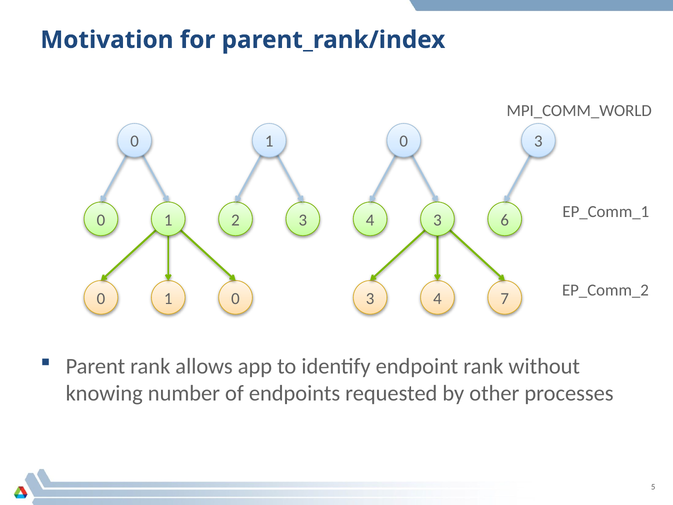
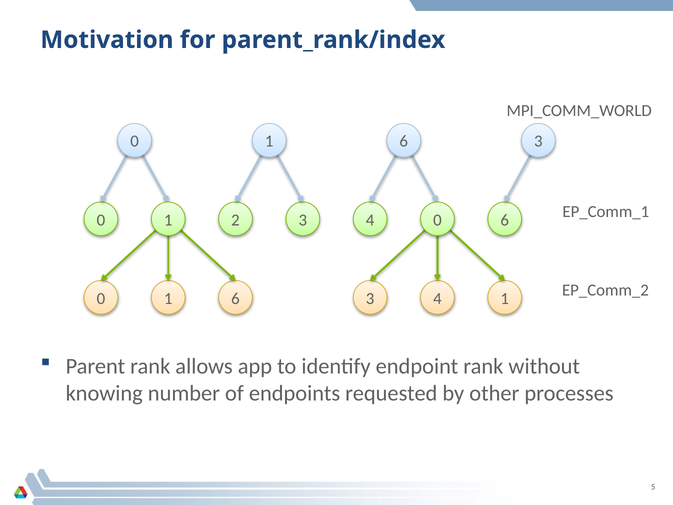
0: 0 -> 6 (404, 141)
1 3: 3 -> 0 (437, 220)
0 1 0: 0 -> 6 (235, 298)
4 7: 7 -> 1 (505, 298)
